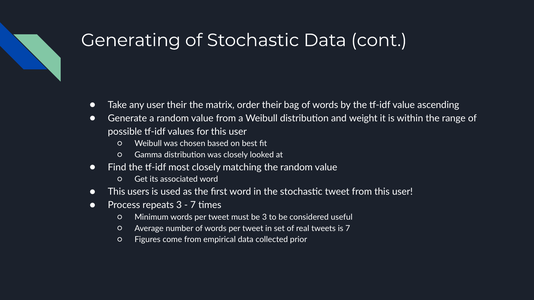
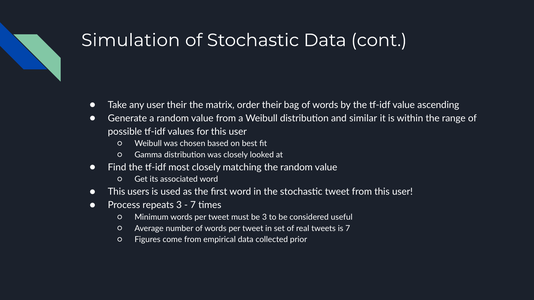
Generating: Generating -> Simulation (131, 40)
weight: weight -> similar (363, 118)
